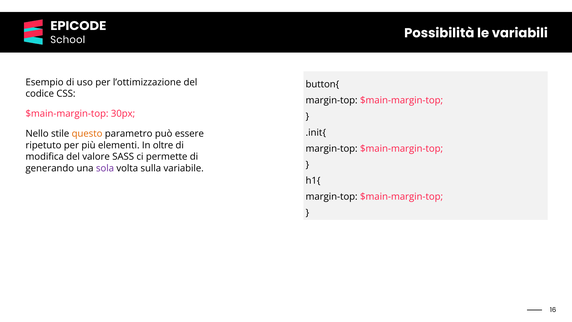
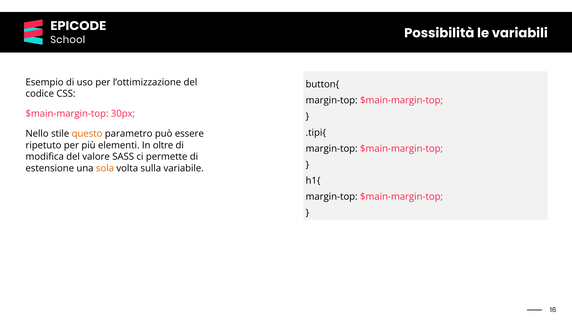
.init{: .init{ -> .tipi{ (316, 132)
generando: generando -> estensione (50, 168)
sola colour: purple -> orange (105, 168)
